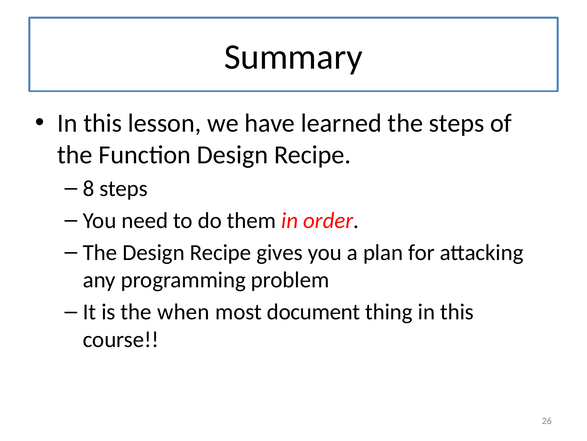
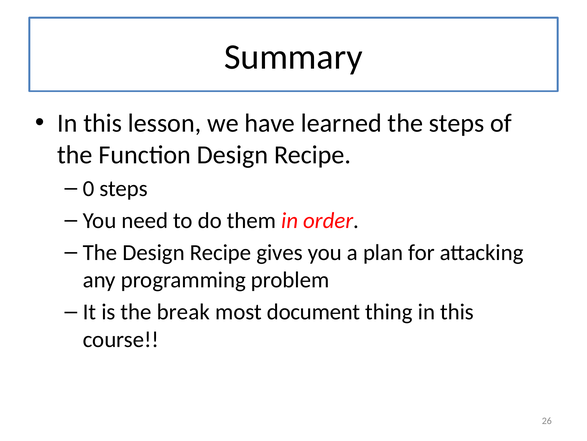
8: 8 -> 0 (89, 188)
when: when -> break (183, 312)
